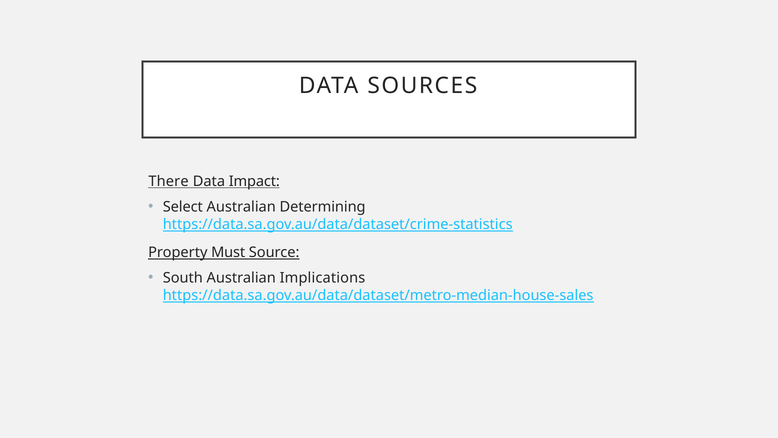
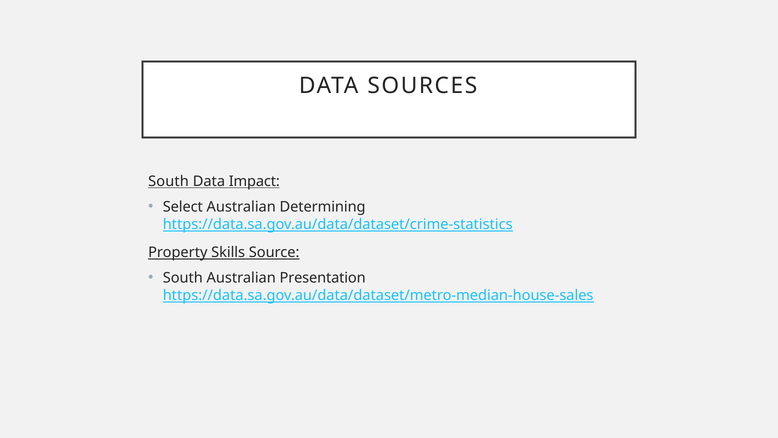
There: There -> South (169, 181)
Must: Must -> Skills (228, 252)
Implications: Implications -> Presentation (323, 278)
